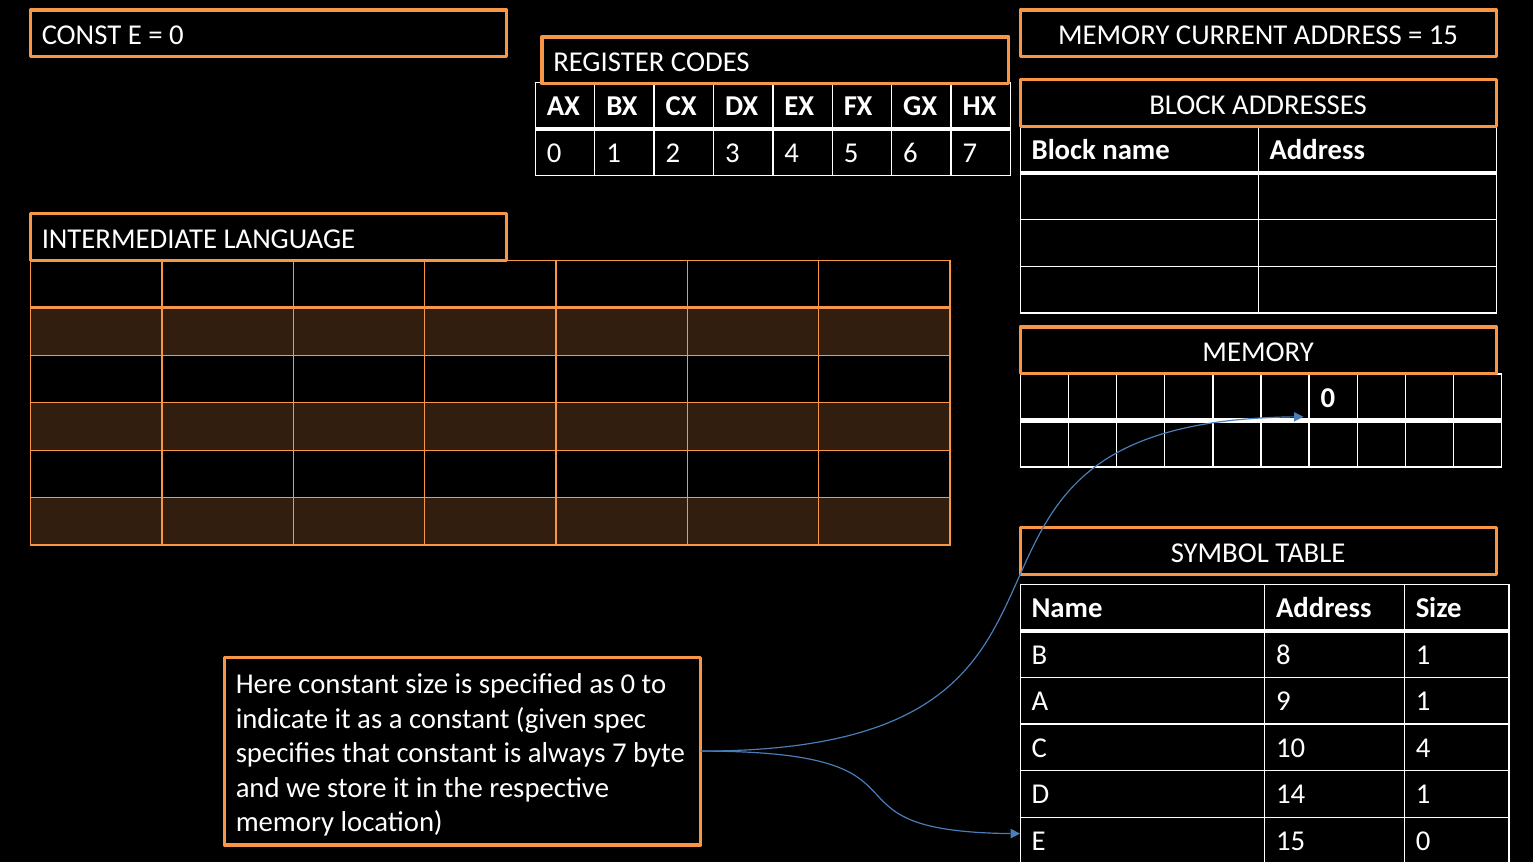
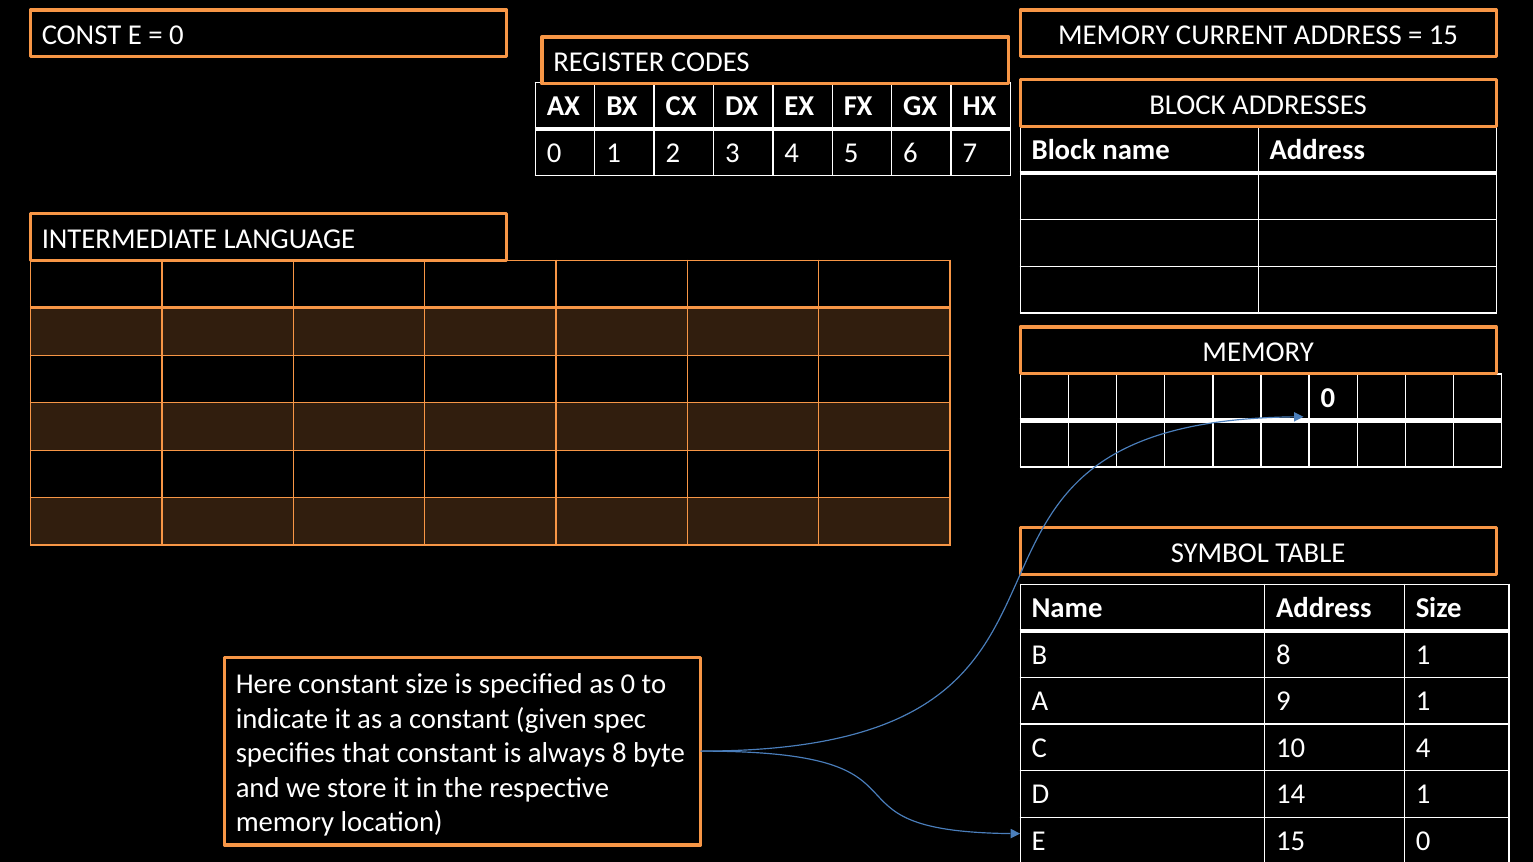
always 7: 7 -> 8 (619, 753)
